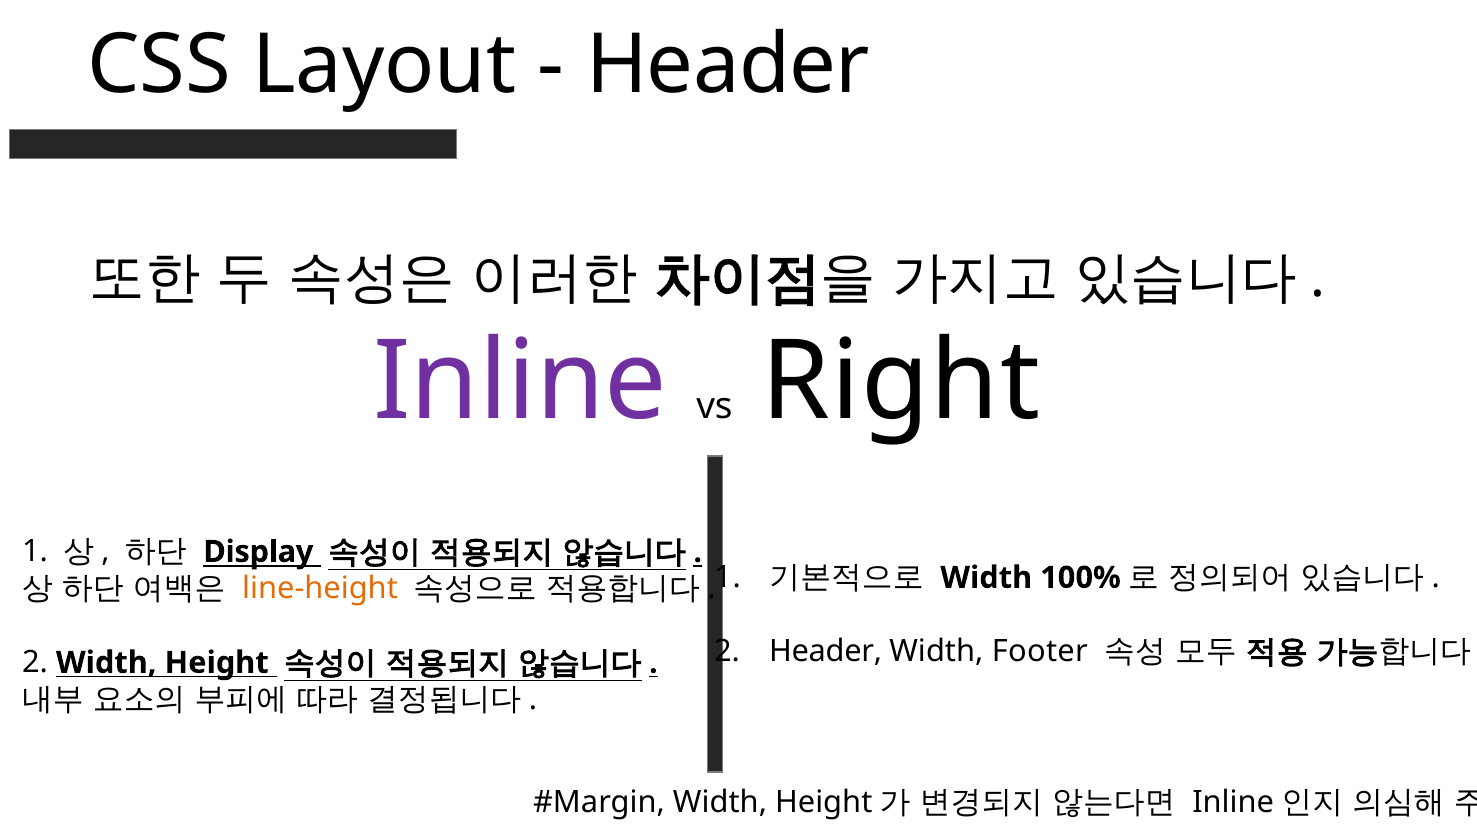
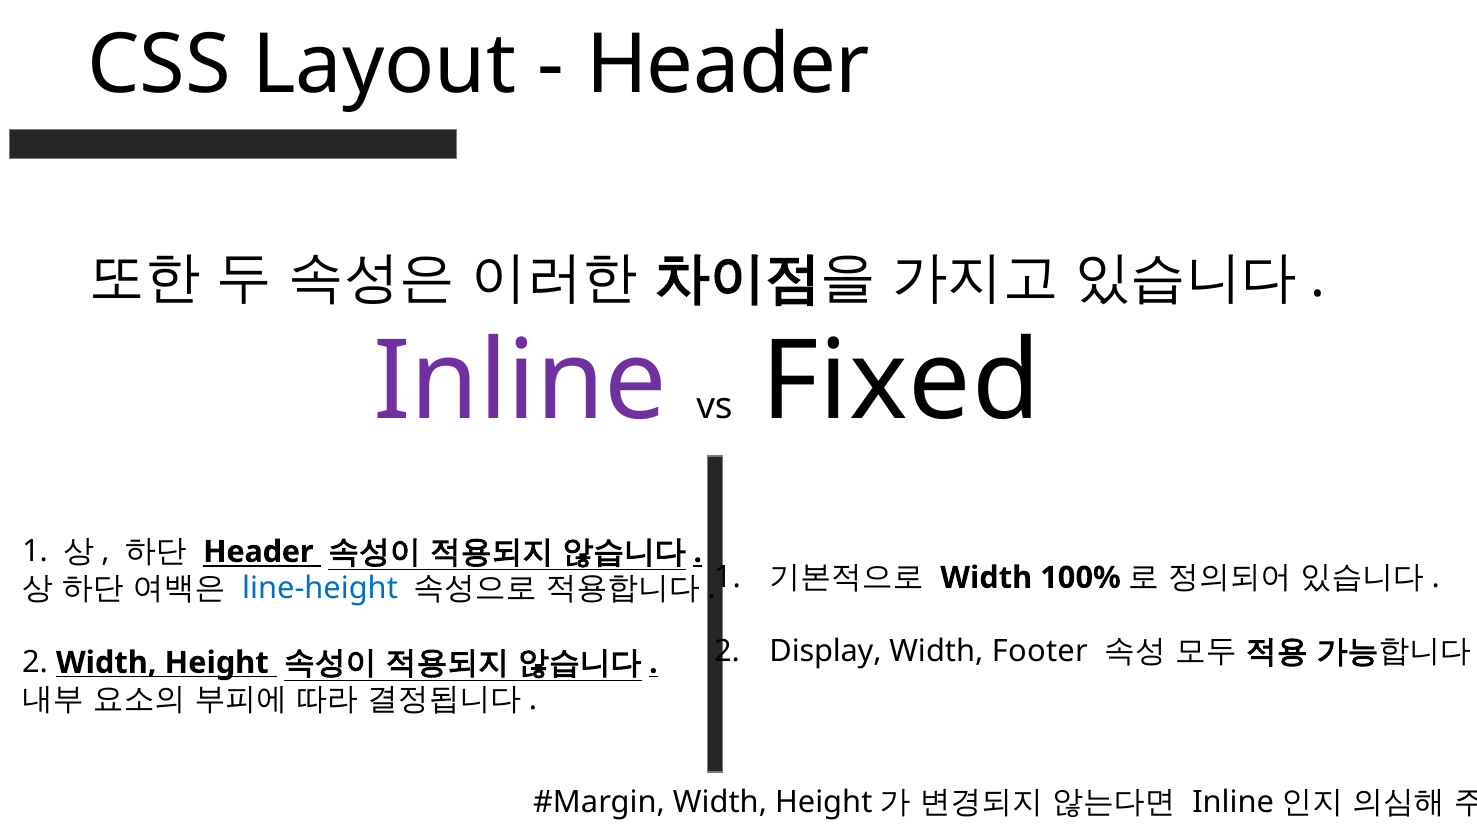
Right: Right -> Fixed (901, 382)
Display: Display -> Header (258, 552)
line-height colour: orange -> blue (320, 589)
2 Header: Header -> Display (826, 651)
